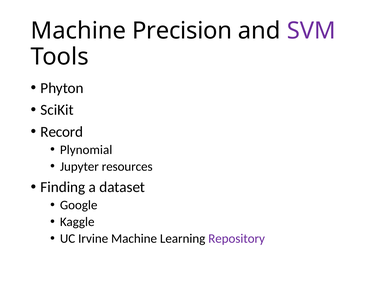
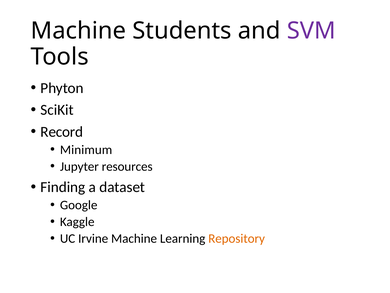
Precision: Precision -> Students (182, 31)
Plynomial: Plynomial -> Minimum (86, 149)
Repository colour: purple -> orange (237, 238)
